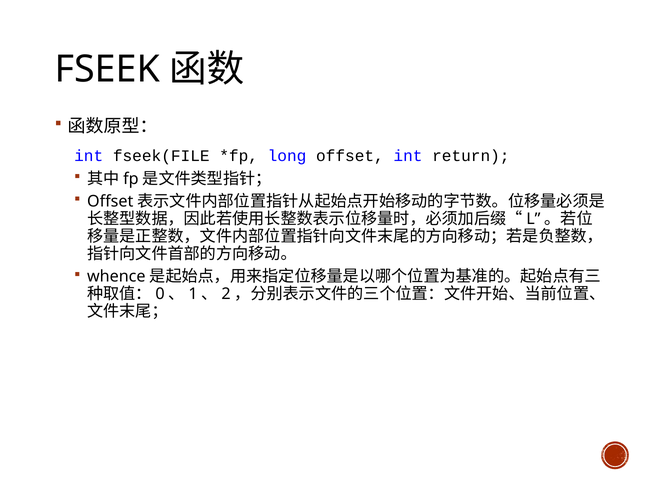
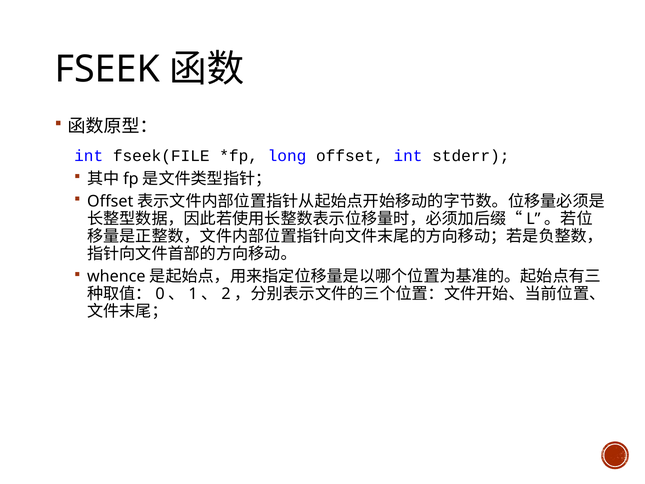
return: return -> stderr (471, 156)
